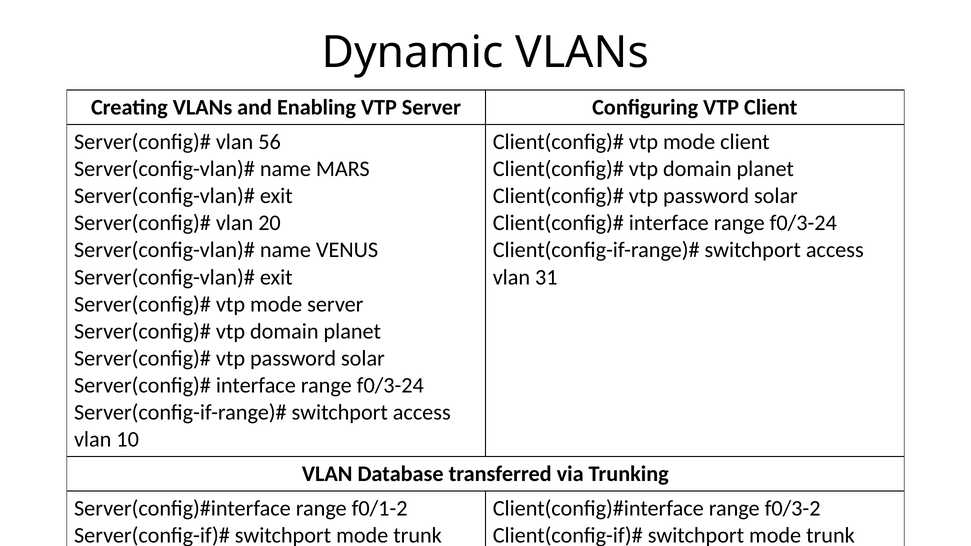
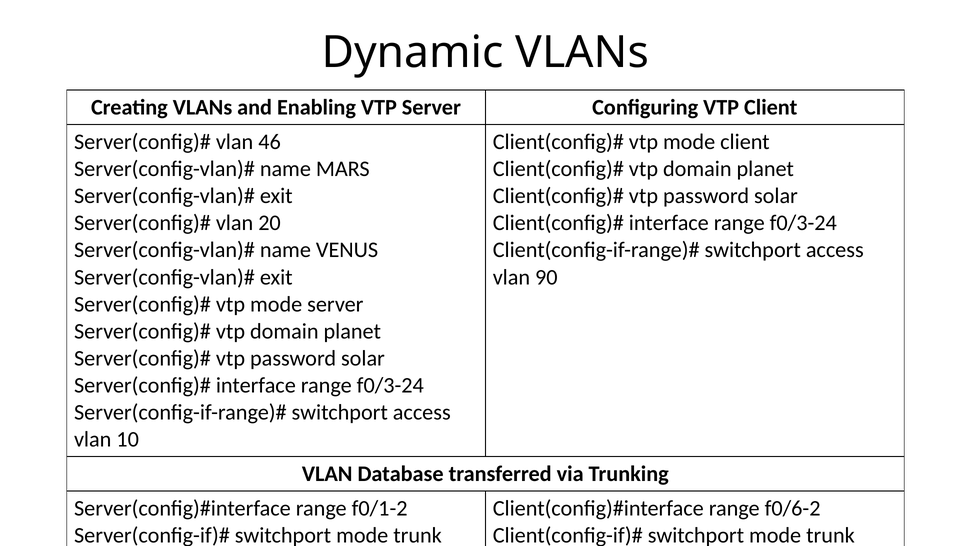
56: 56 -> 46 (270, 142)
31: 31 -> 90 (546, 277)
f0/3-2: f0/3-2 -> f0/6-2 (793, 508)
